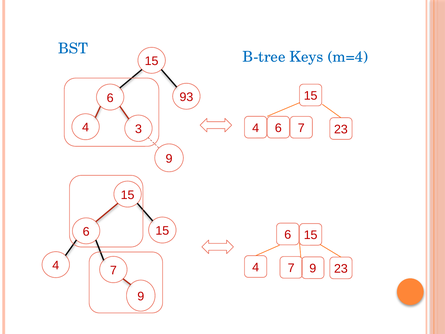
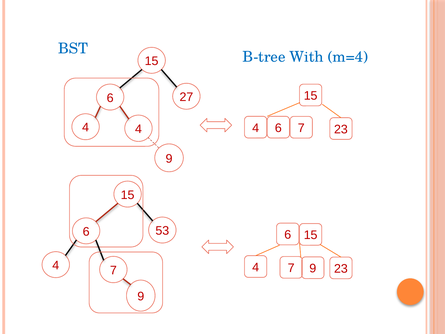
Keys: Keys -> With (307, 57)
93: 93 -> 27 (186, 97)
4 3: 3 -> 4 (138, 129)
6 15: 15 -> 53 (162, 231)
